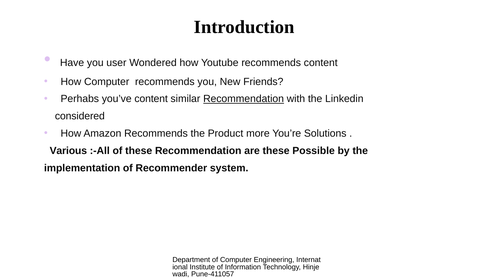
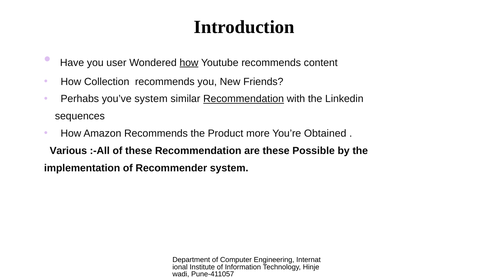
how underline: none -> present (189, 63)
How Computer: Computer -> Collection (107, 82)
you’ve content: content -> system (151, 99)
considered: considered -> sequences (80, 116)
Solutions: Solutions -> Obtained (325, 133)
